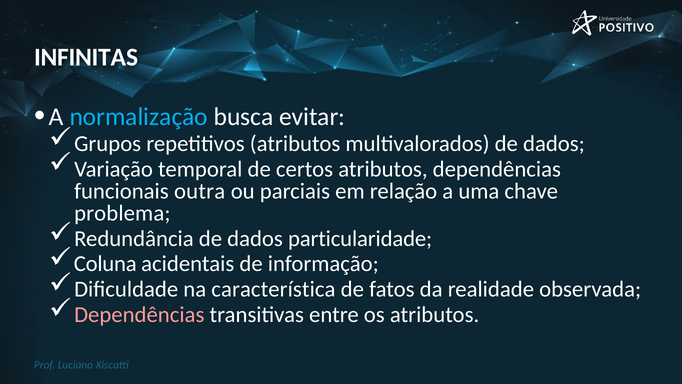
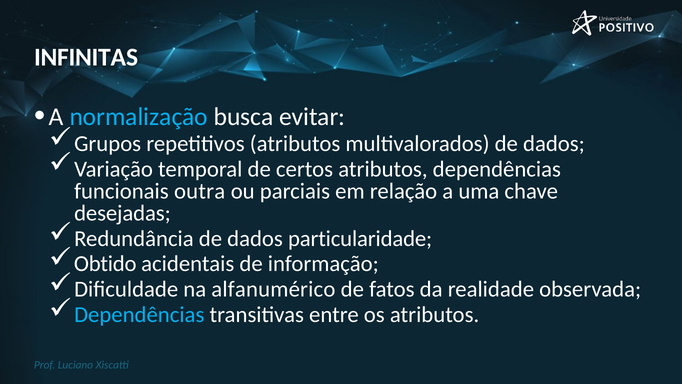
problema: problema -> desejadas (122, 213)
Coluna: Coluna -> Obtido (105, 264)
característica: característica -> alfanumérico (273, 289)
Dependências colour: pink -> light blue (139, 314)
